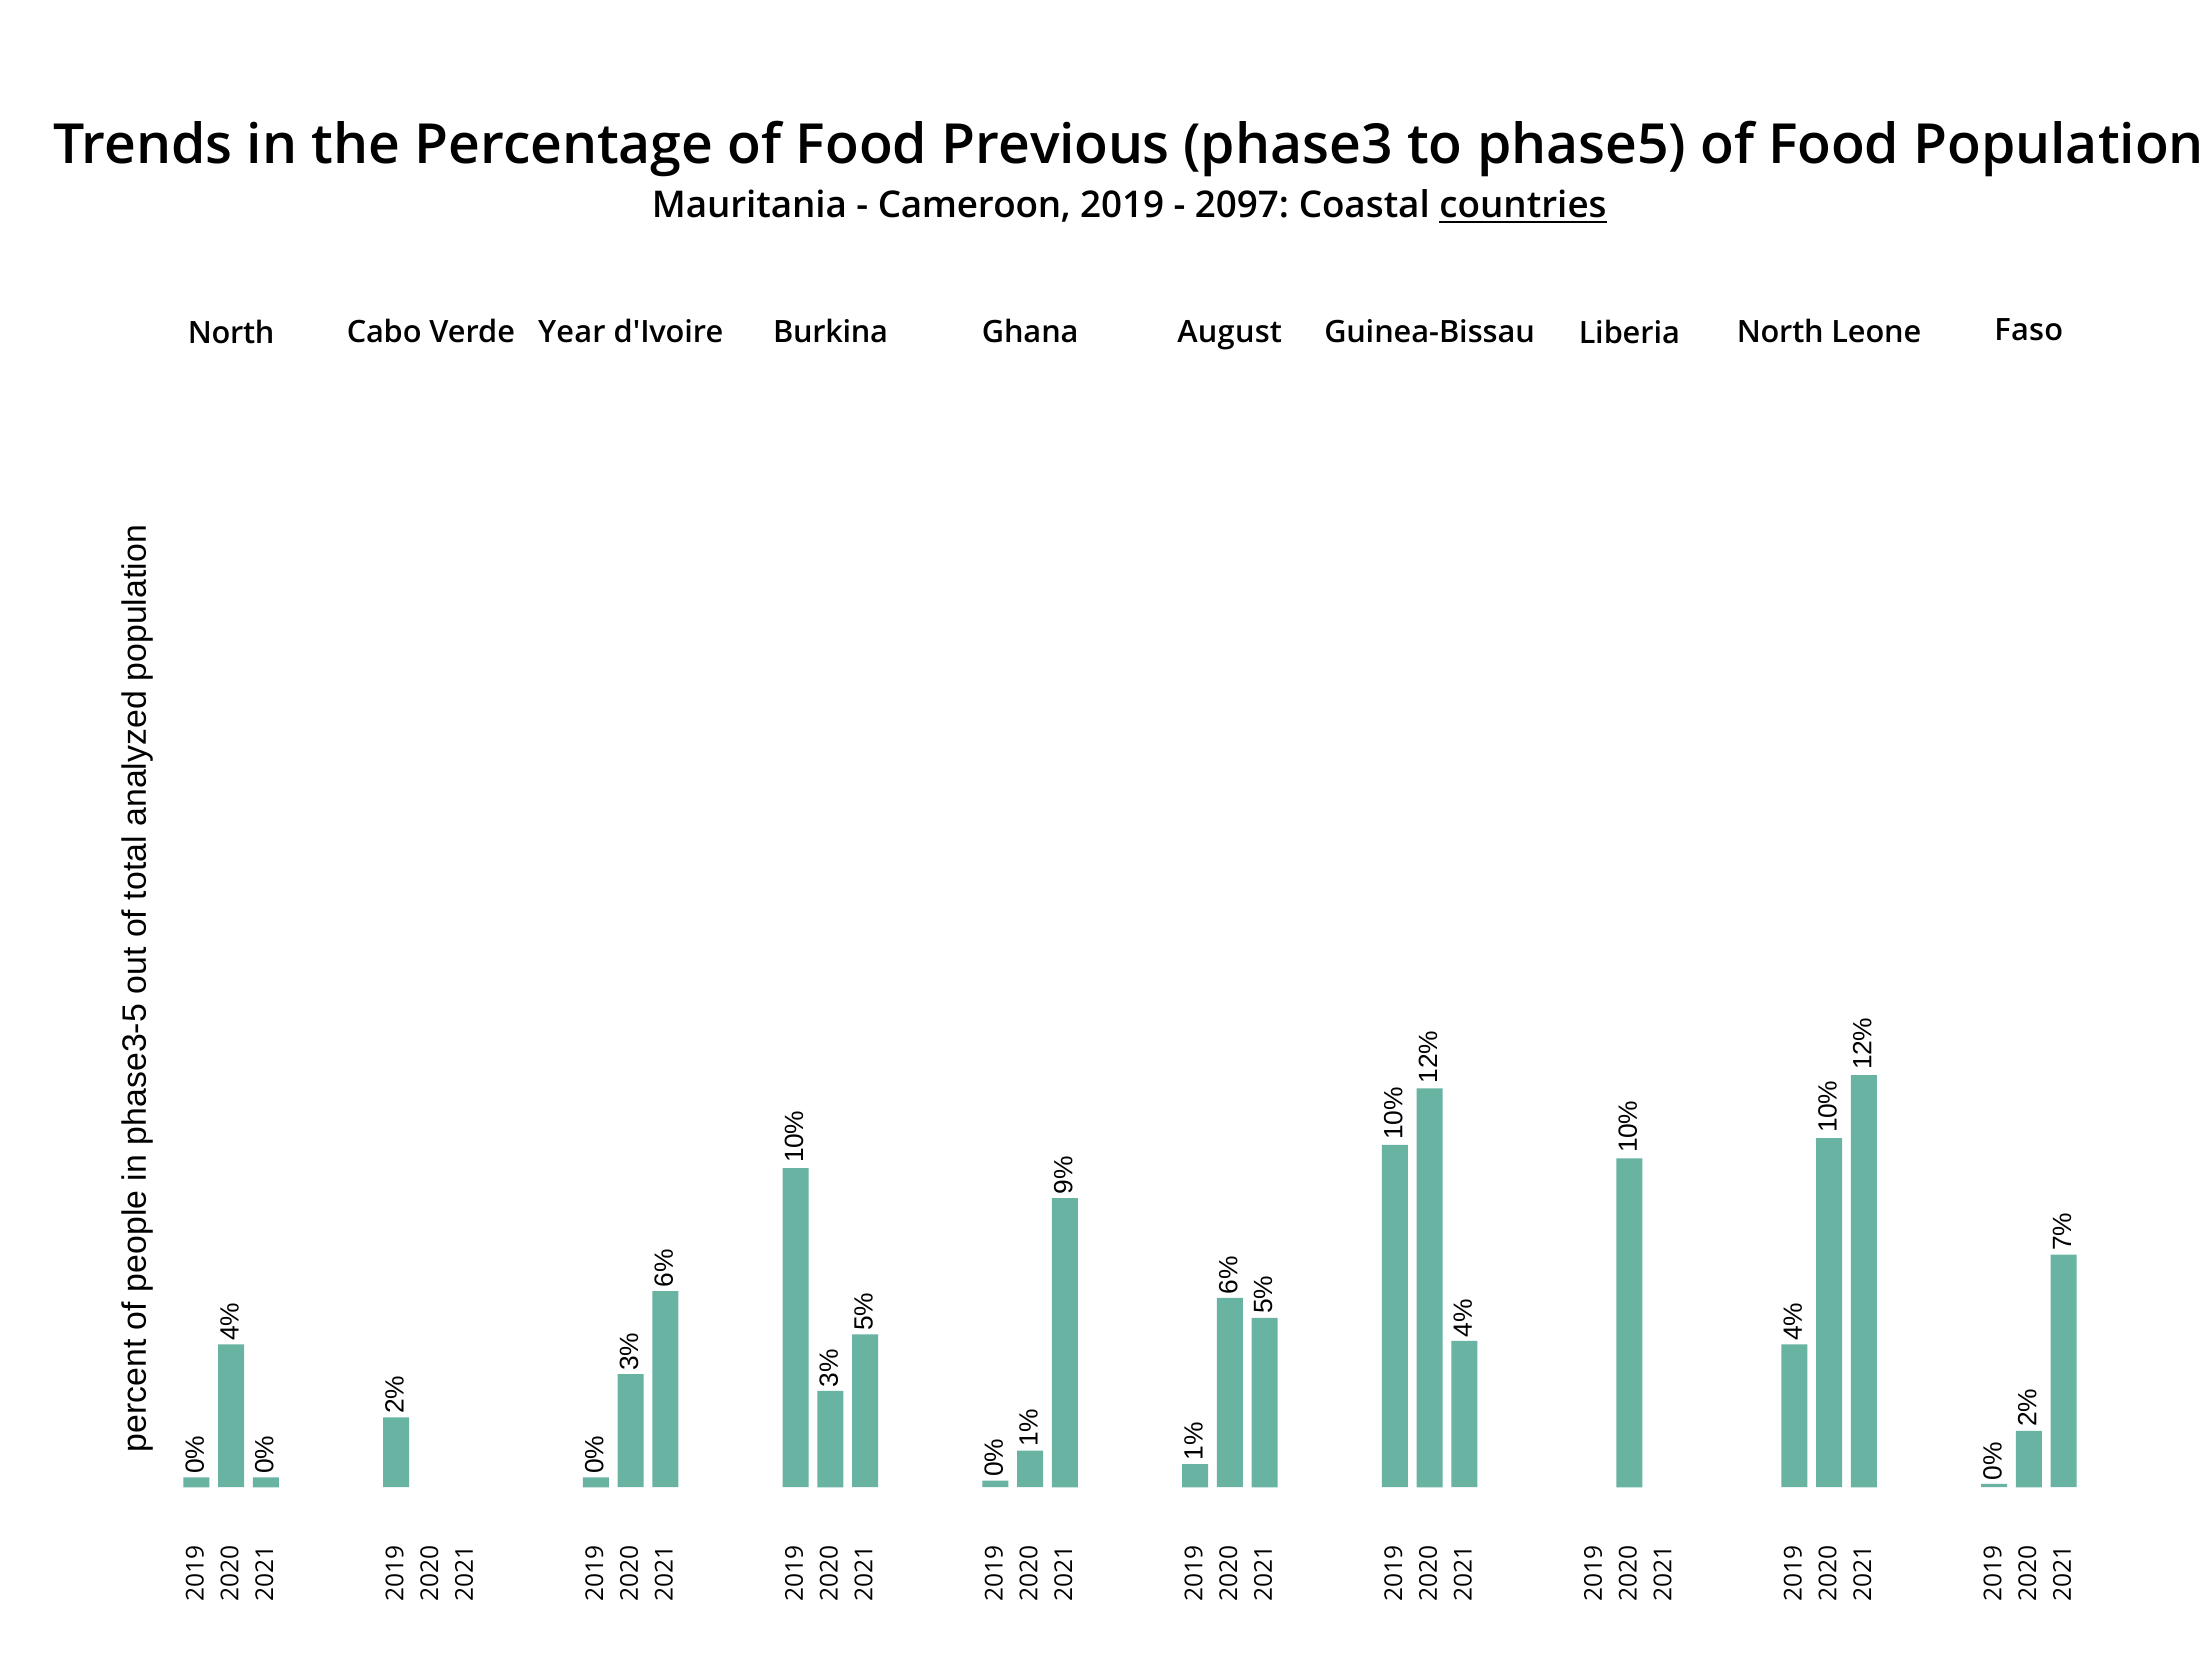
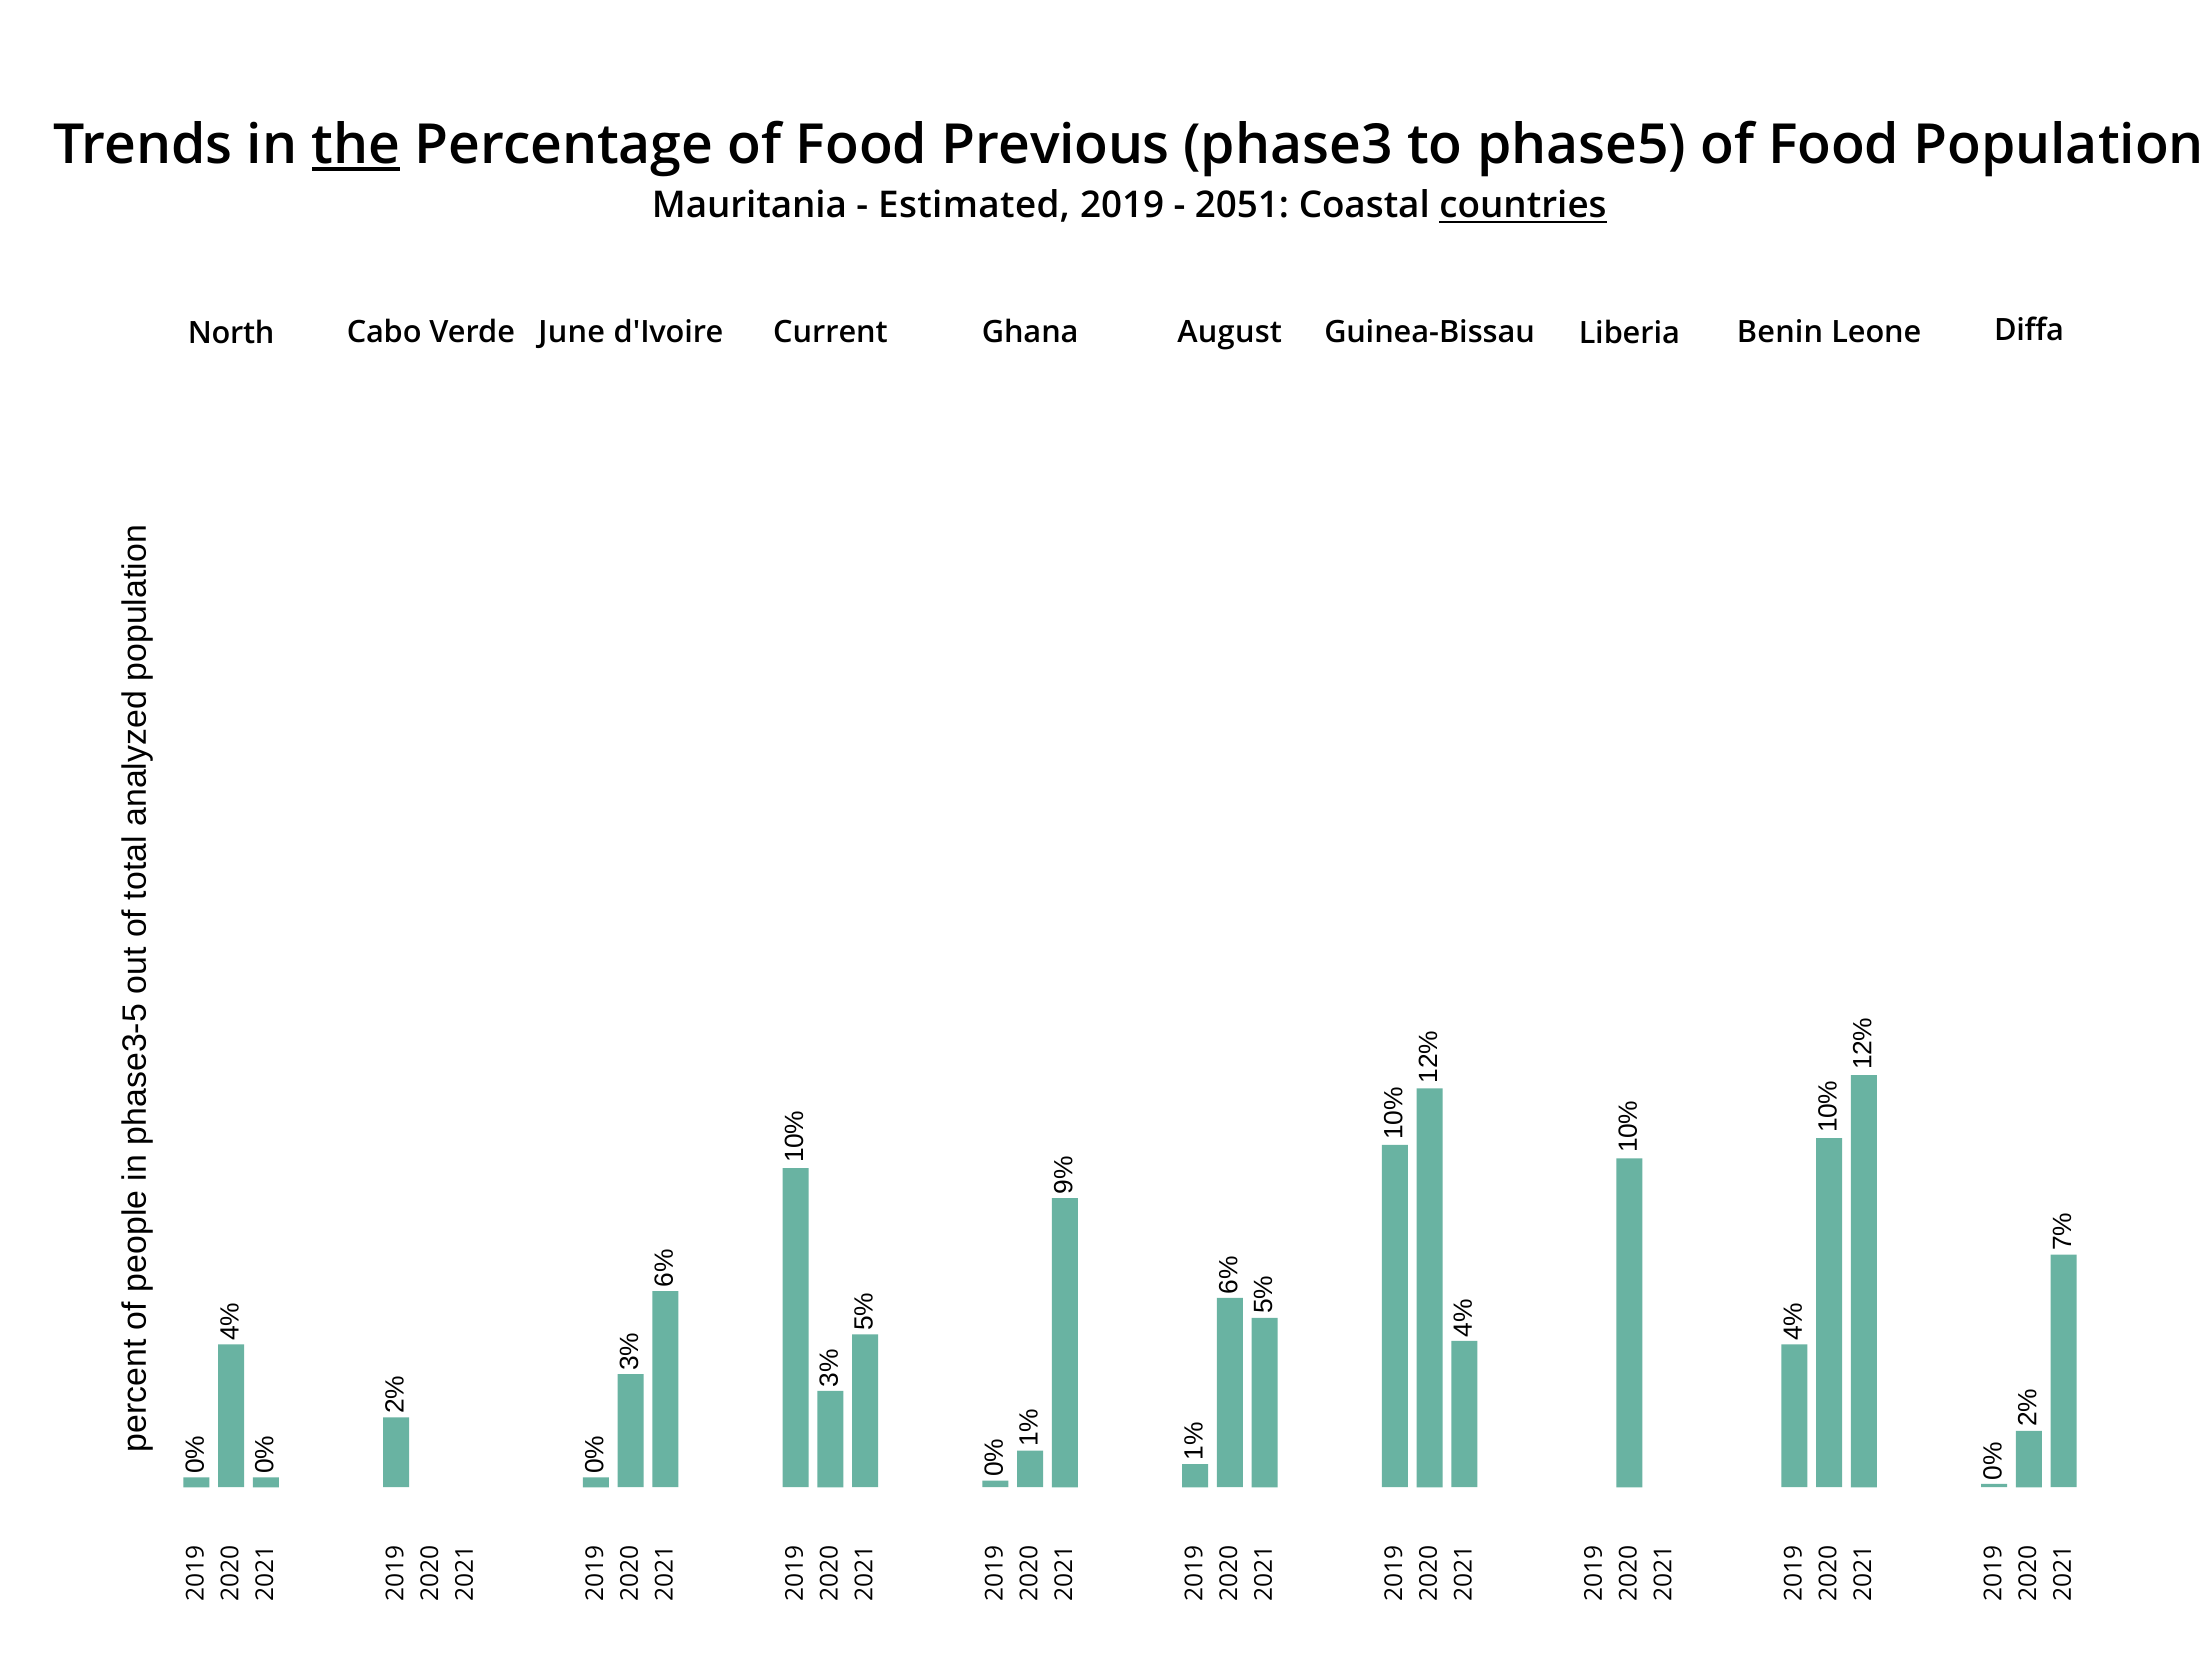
the underline: none -> present (356, 145)
Cameroon: Cameroon -> Estimated (974, 206)
2097: 2097 -> 2051 (1242, 206)
Year: Year -> June (572, 333)
Burkina: Burkina -> Current (830, 333)
Liberia North: North -> Benin (1780, 333)
Faso: Faso -> Diffa (2029, 330)
